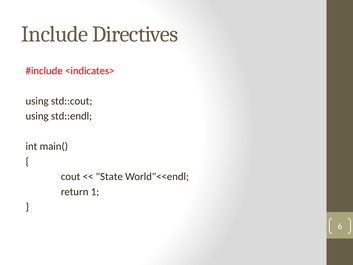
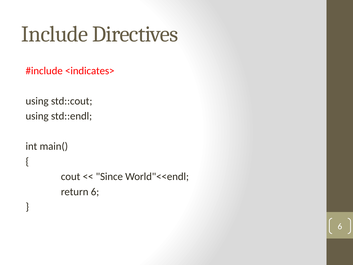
State: State -> Since (109, 176)
return 1: 1 -> 6 (95, 192)
